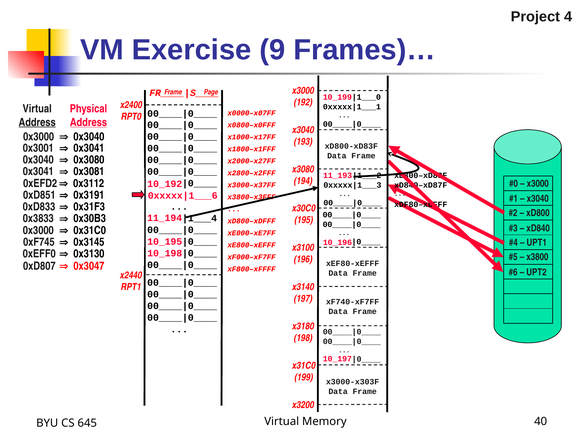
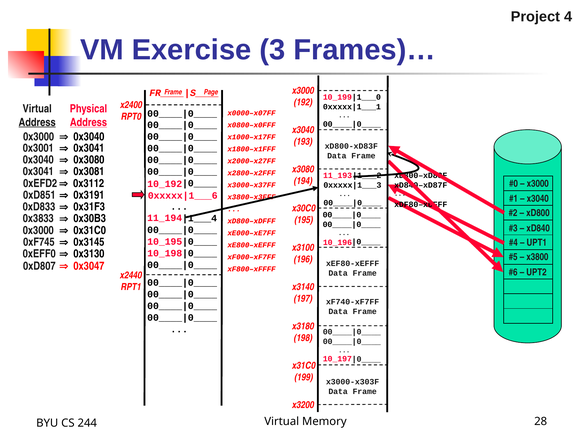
9: 9 -> 3 (272, 50)
40: 40 -> 28 (541, 421)
645: 645 -> 244 (87, 423)
